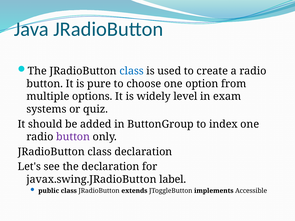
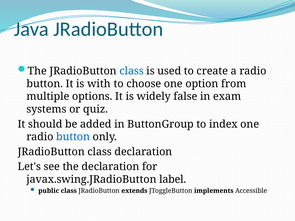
pure: pure -> with (99, 84)
level: level -> false (185, 97)
button colour: purple -> blue (73, 137)
